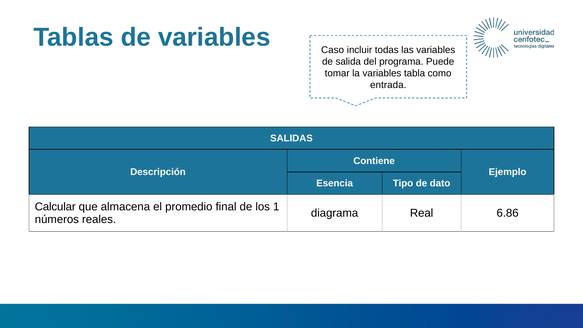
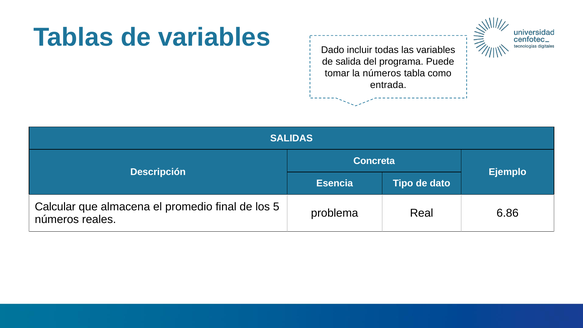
Caso: Caso -> Dado (333, 50)
la variables: variables -> números (382, 73)
Contiene: Contiene -> Concreta (374, 161)
1: 1 -> 5 (276, 207)
diagrama: diagrama -> problema (335, 213)
